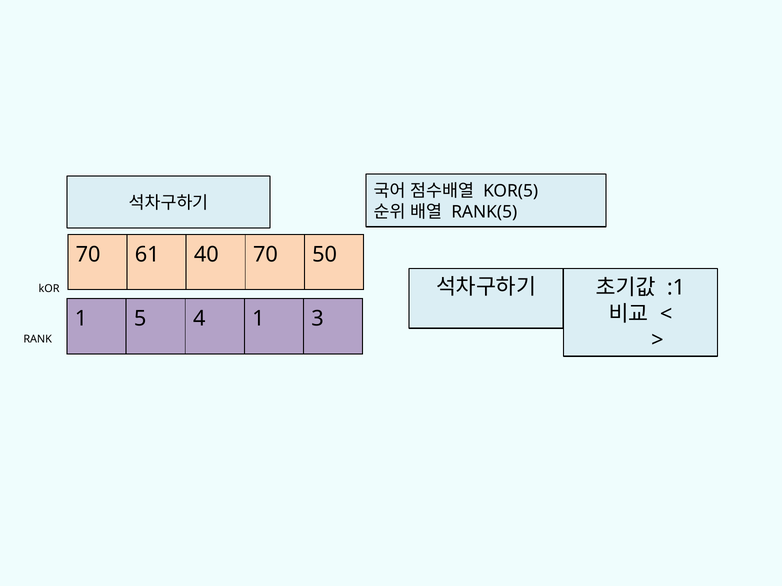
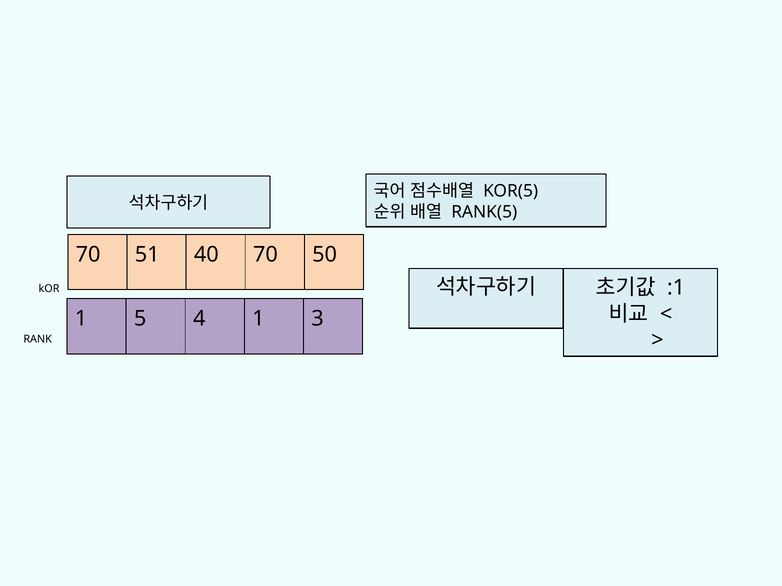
61: 61 -> 51 (147, 255)
